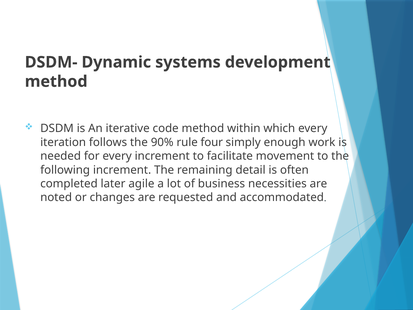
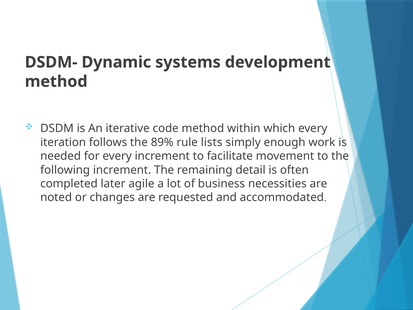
90%: 90% -> 89% (162, 142)
four: four -> lists (212, 142)
